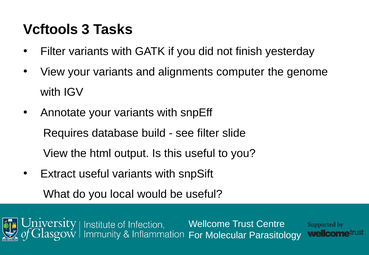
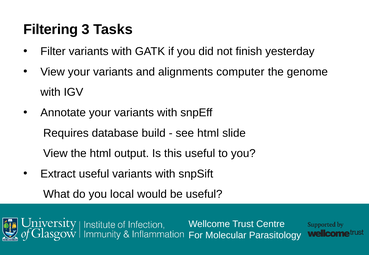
Vcftools: Vcftools -> Filtering (51, 30)
see filter: filter -> html (208, 133)
